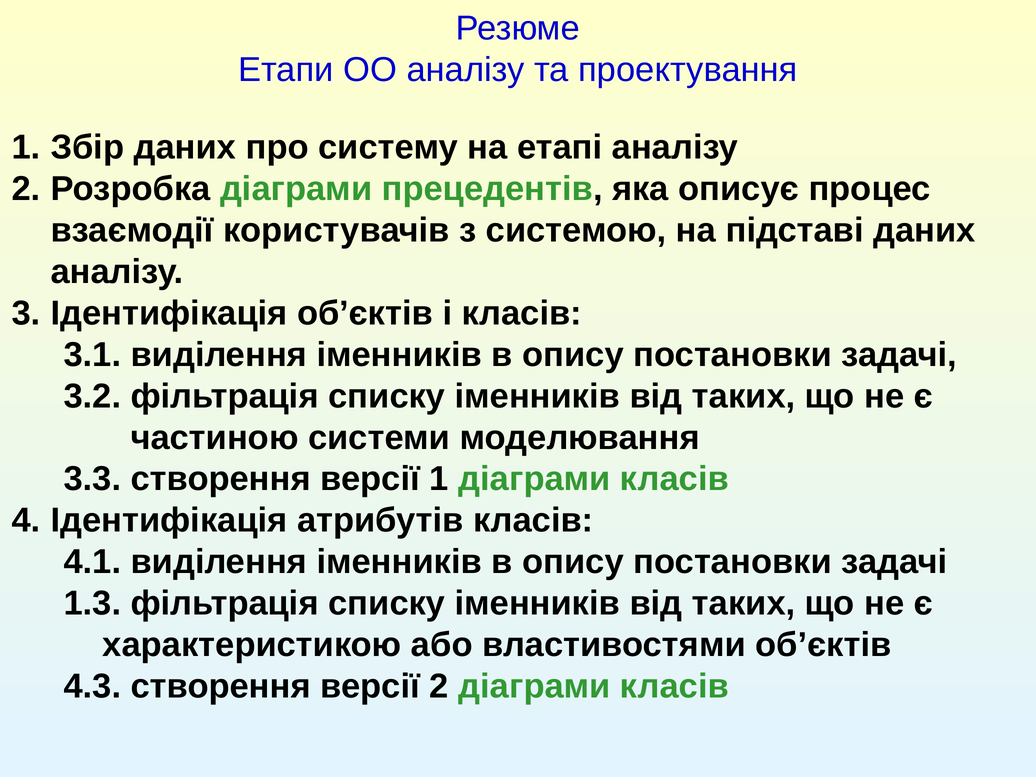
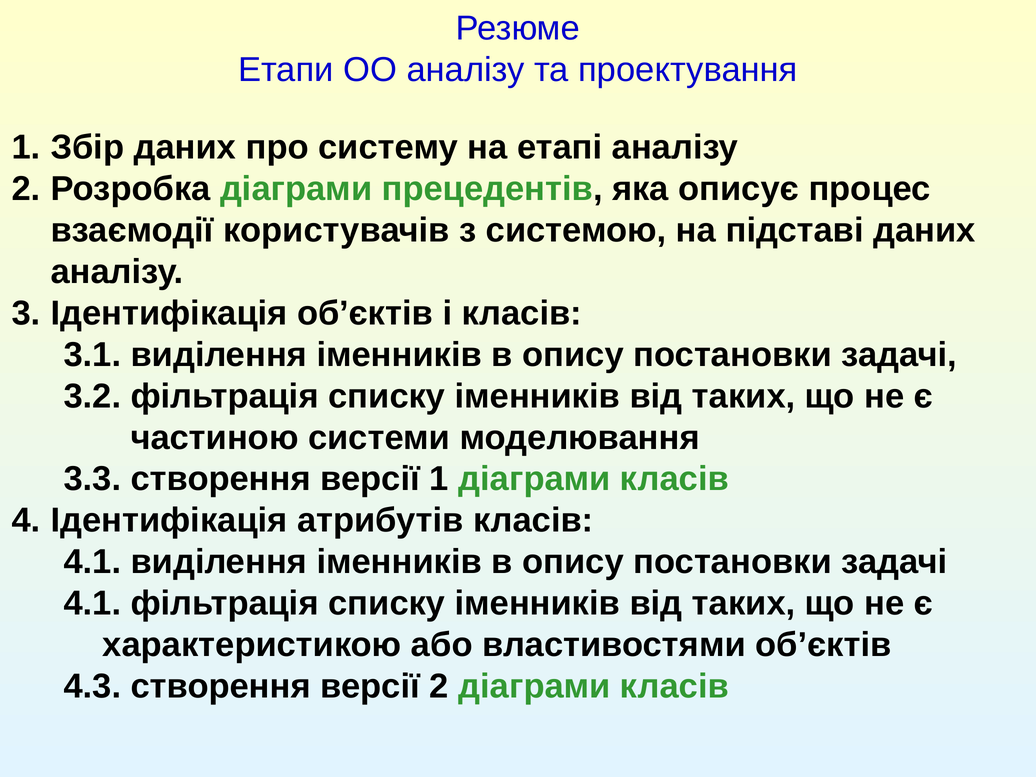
1.3: 1.3 -> 4.1 (92, 603)
